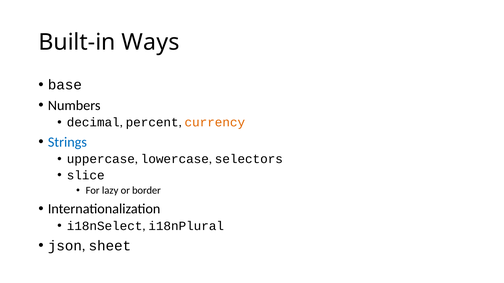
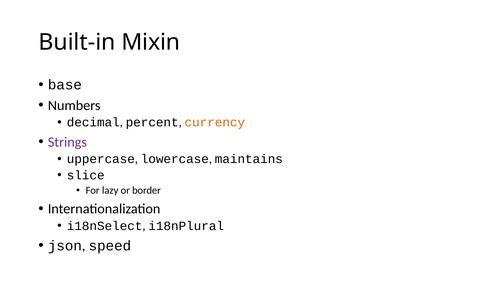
Ways: Ways -> Mixin (151, 42)
Strings colour: blue -> purple (67, 142)
selectors: selectors -> maintains (249, 159)
sheet: sheet -> speed (110, 246)
